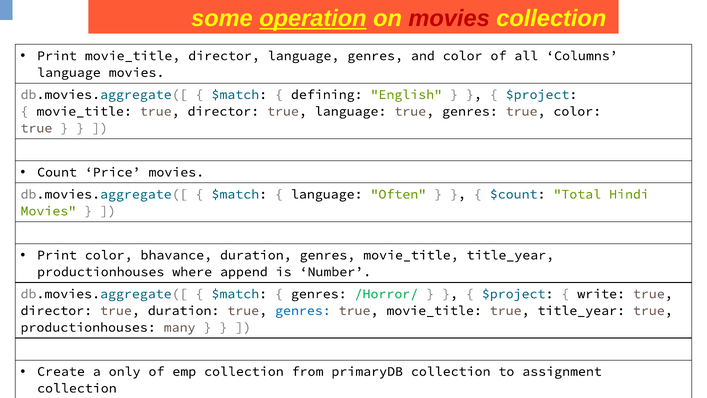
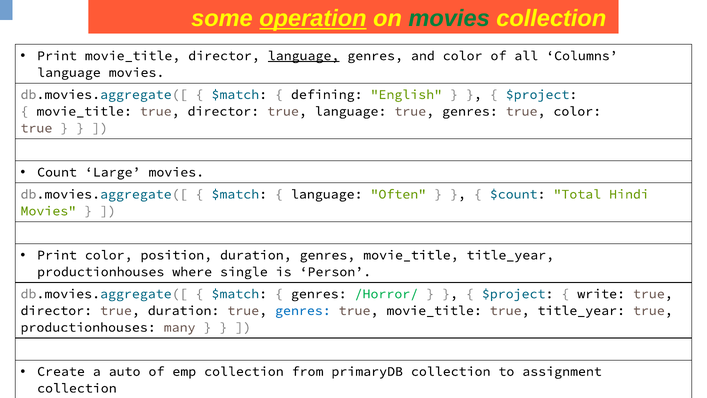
movies colour: red -> green (449, 18)
language underline: none -> present (304, 56)
Price: Price -> Large (113, 172)
bhavance: bhavance -> position (176, 255)
append: append -> single (244, 272)
Number: Number -> Person (335, 272)
only: only -> auto (125, 371)
